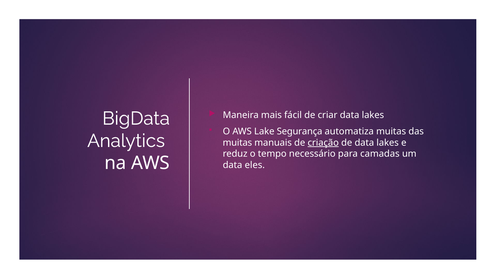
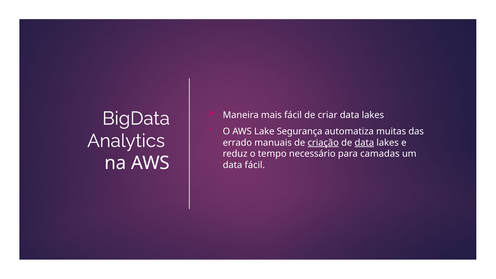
muitas: muitas -> errado (237, 143)
data underline: none -> present (364, 143)
data eles: eles -> fácil (255, 165)
